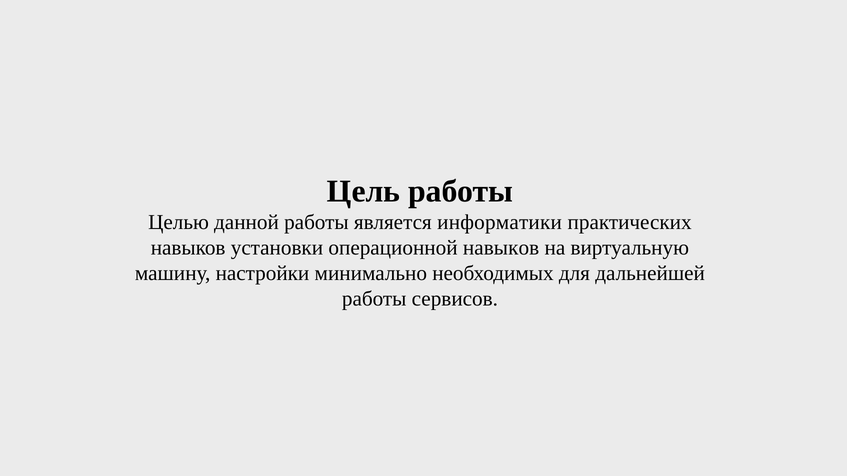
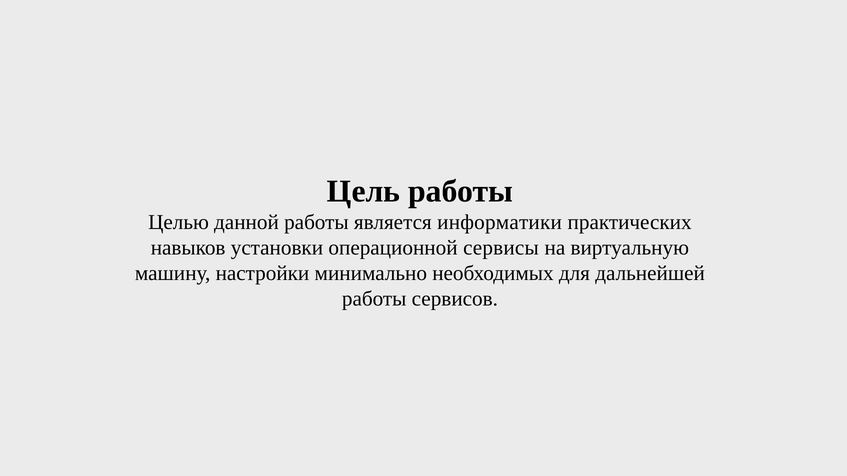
операционной навыков: навыков -> сервисы (501, 248)
